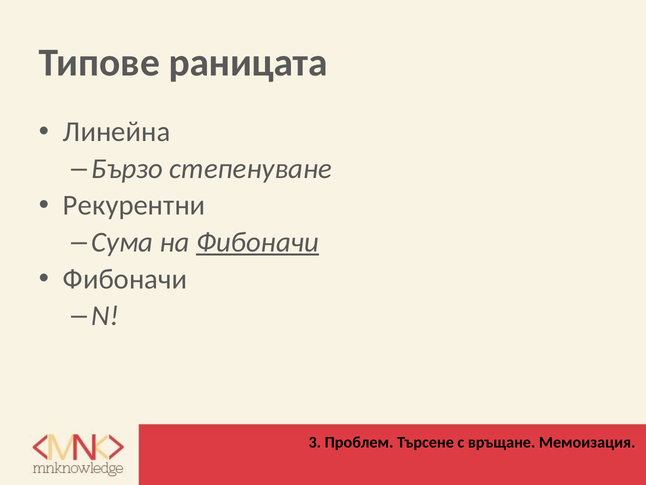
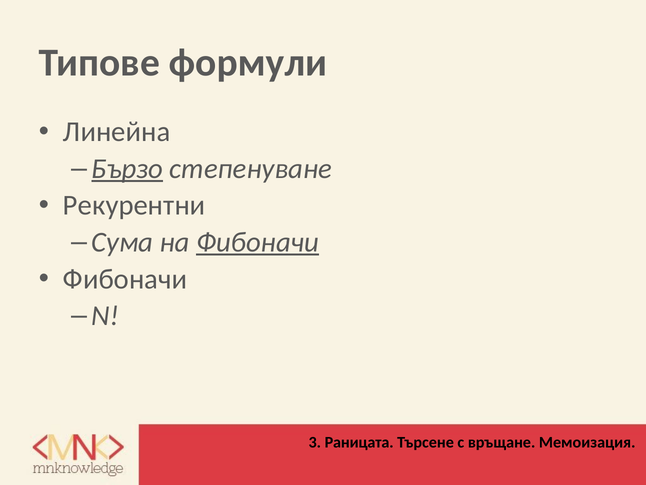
раницата: раницата -> формули (248, 63)
Бързо underline: none -> present (127, 168)
Проблем: Проблем -> Раницата (359, 442)
